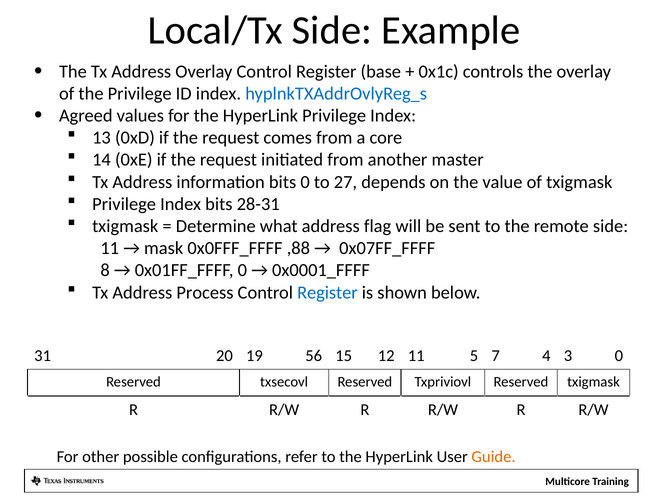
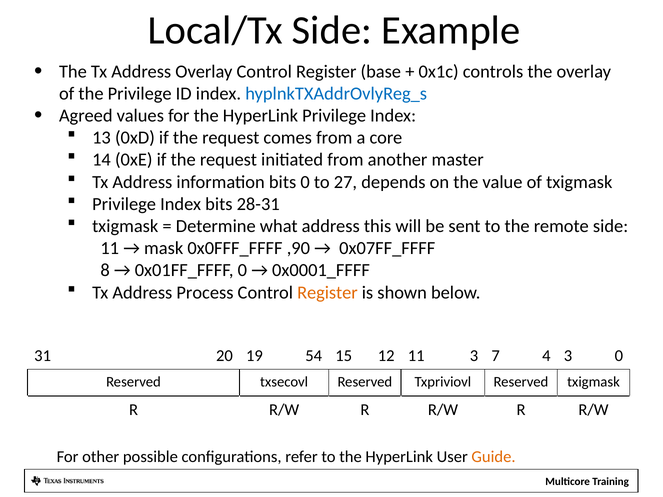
flag: flag -> this (378, 226)
,88: ,88 -> ,90 (298, 248)
Register colour: blue -> orange (327, 293)
56: 56 -> 54 (314, 356)
11 5: 5 -> 3 (474, 356)
